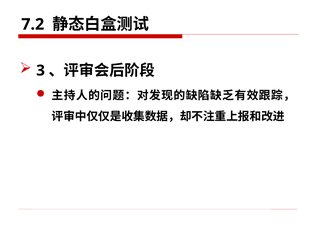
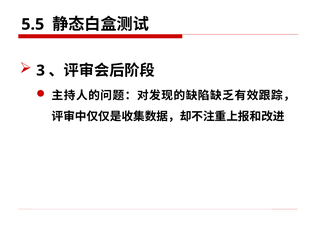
7.2: 7.2 -> 5.5 (33, 24)
